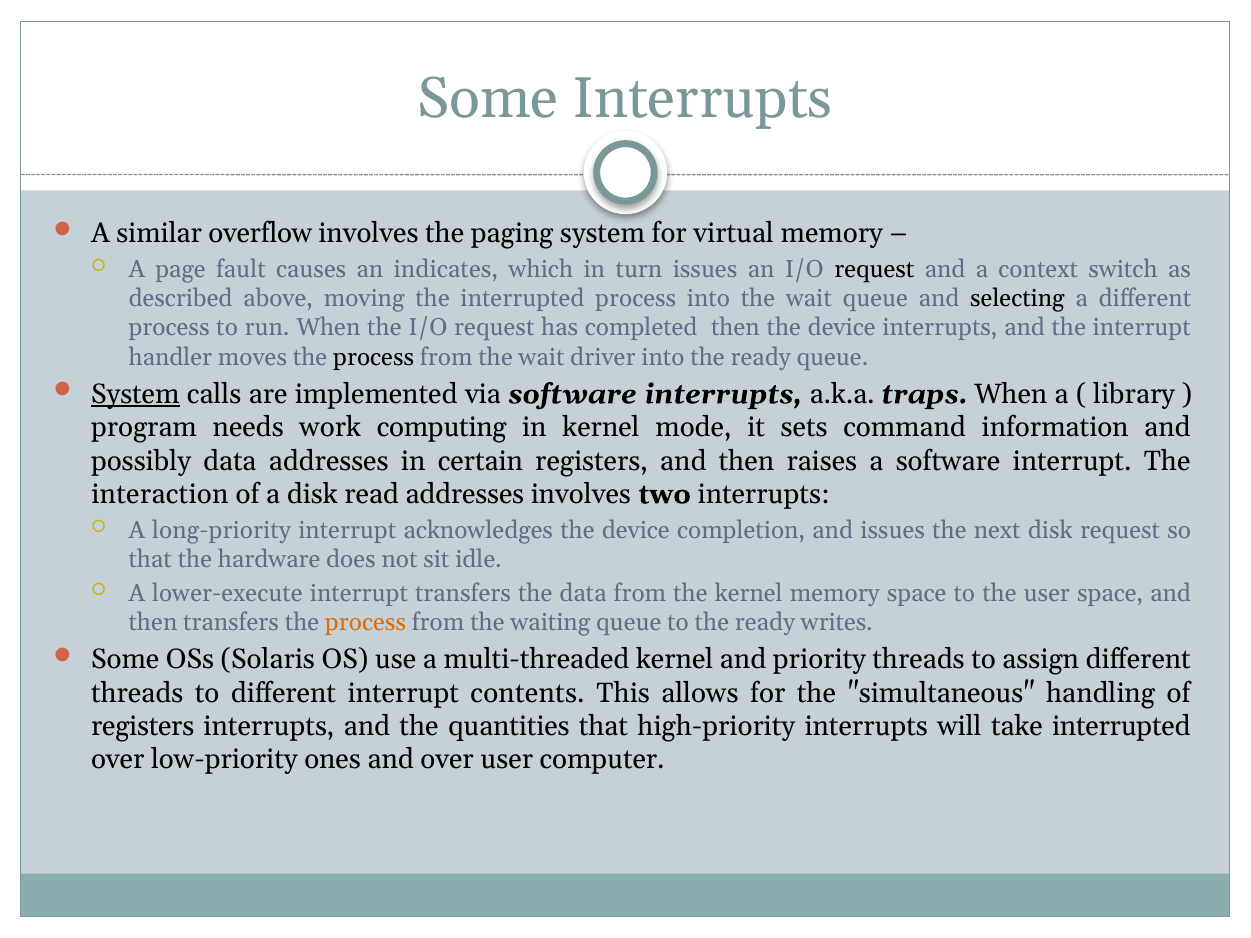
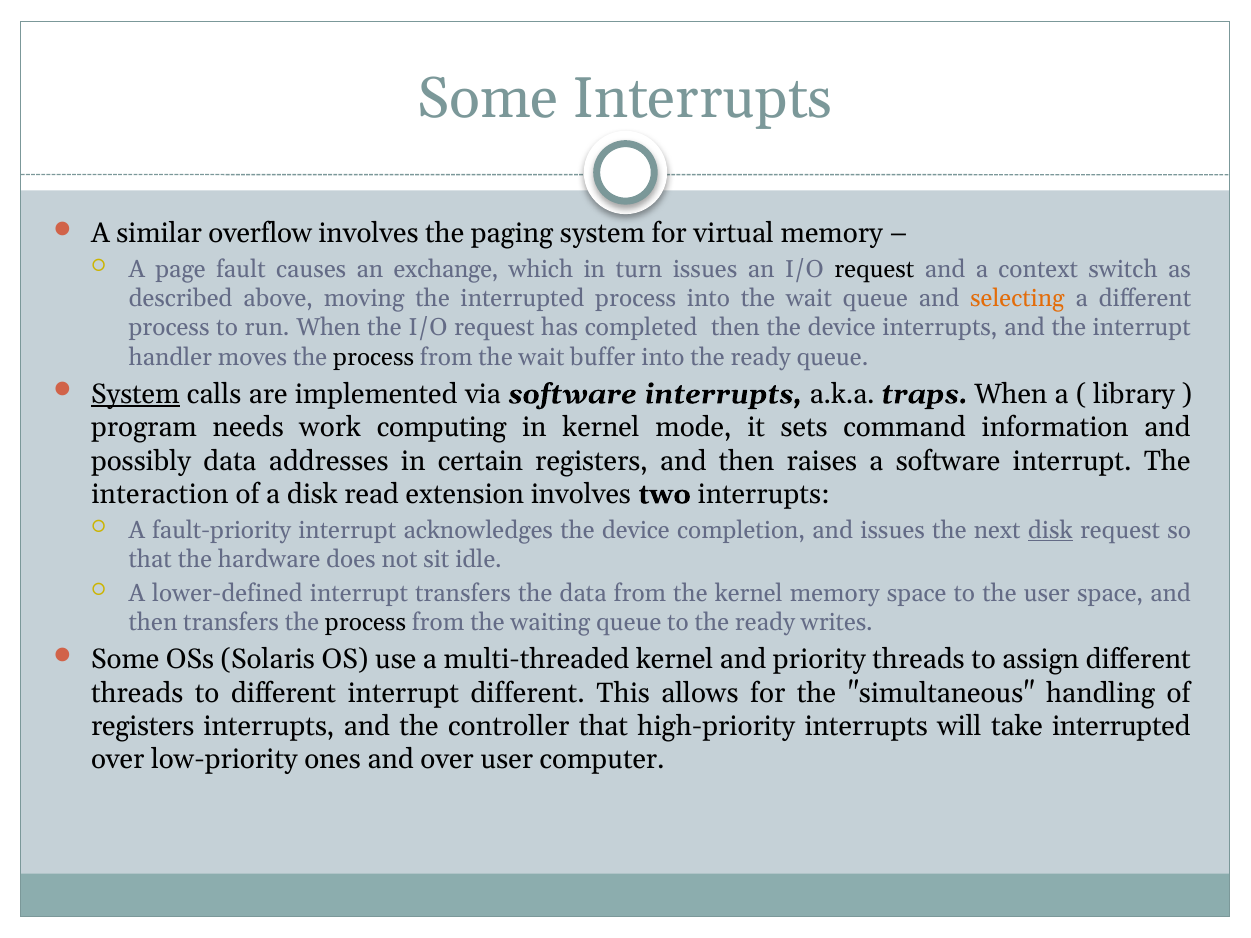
indicates: indicates -> exchange (446, 270)
selecting colour: black -> orange (1017, 299)
driver: driver -> buffer (603, 357)
read addresses: addresses -> extension (465, 494)
long-priority: long-priority -> fault-priority (222, 530)
disk underline: none -> present (1050, 530)
lower-execute: lower-execute -> lower-defined (227, 594)
process colour: orange -> black (366, 623)
interrupt contents: contents -> different (528, 693)
quantities: quantities -> controller (509, 727)
